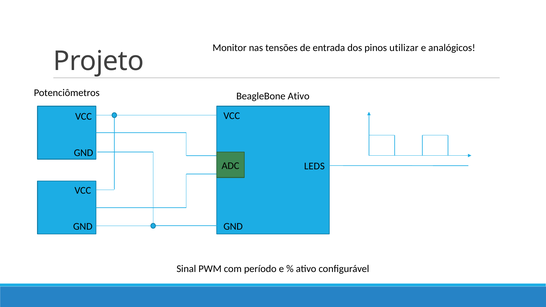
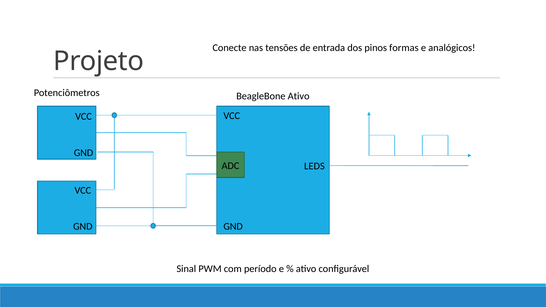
Monitor: Monitor -> Conecte (230, 48)
utilizar: utilizar -> formas (404, 48)
